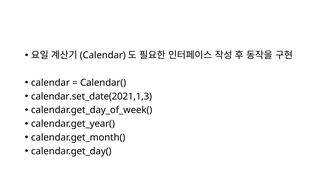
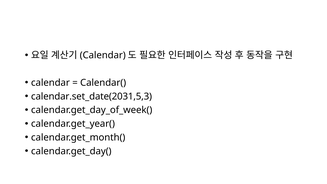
calendar.set_date(2021,1,3: calendar.set_date(2021,1,3 -> calendar.set_date(2031,5,3 (92, 96)
